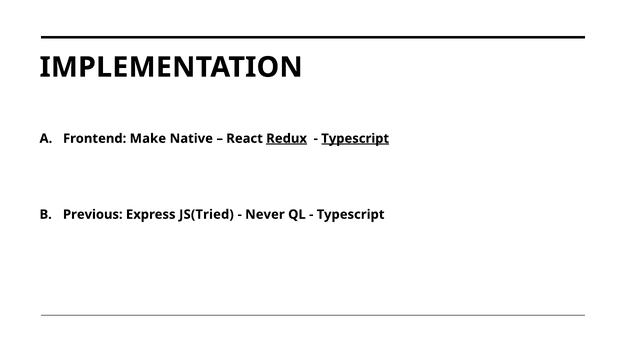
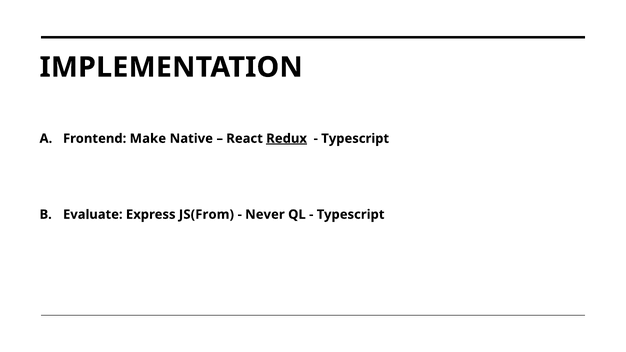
Typescript underline: present -> none (355, 139)
Previous: Previous -> Evaluate (93, 215)
JS(Tried: JS(Tried -> JS(From (206, 215)
